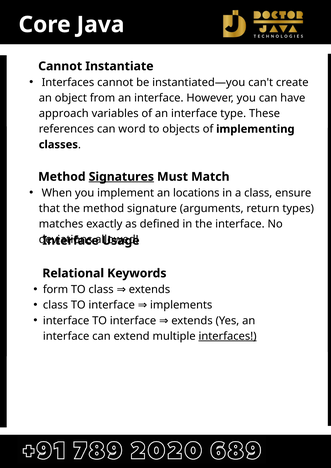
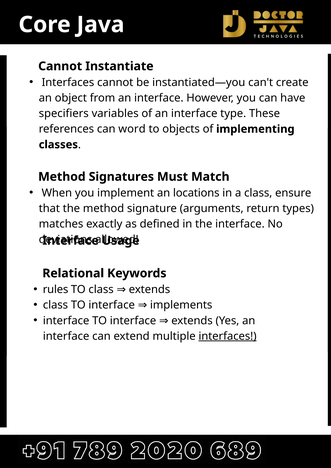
approach: approach -> specifiers (64, 114)
Signatures underline: present -> none (121, 177)
form: form -> rules (56, 290)
